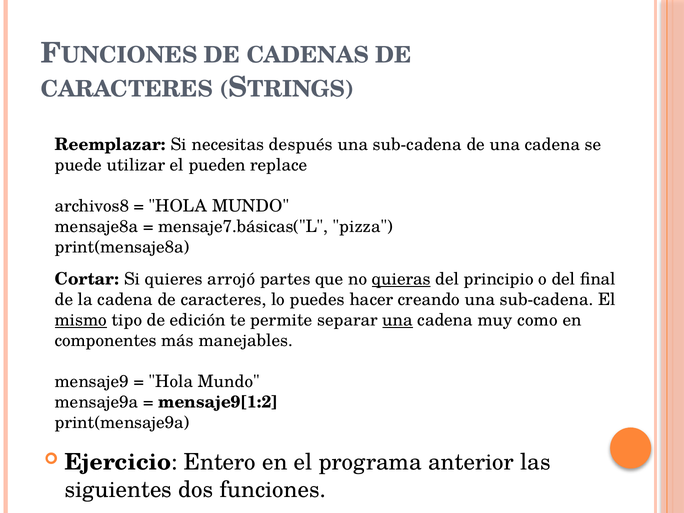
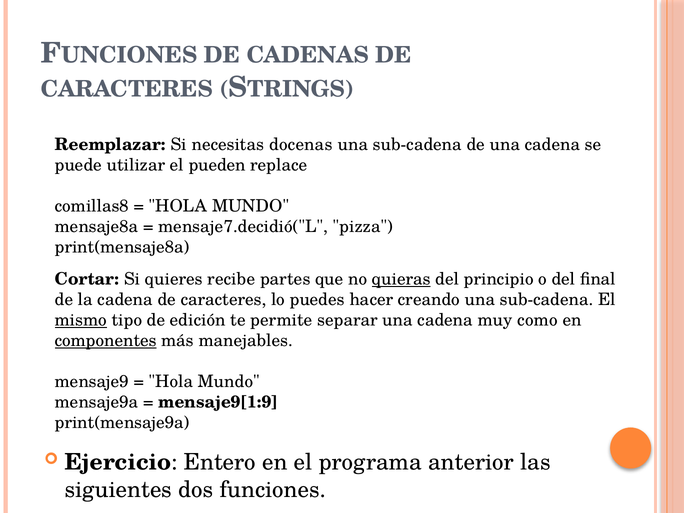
después: después -> docenas (301, 145)
archivos8: archivos8 -> comillas8 (92, 206)
mensaje7.básicas("L: mensaje7.básicas("L -> mensaje7.decidió("L (243, 227)
arrojó: arrojó -> recibe (231, 279)
una underline: present -> none (398, 320)
componentes underline: none -> present (106, 341)
mensaje9[1:2: mensaje9[1:2 -> mensaje9[1:9 (218, 402)
